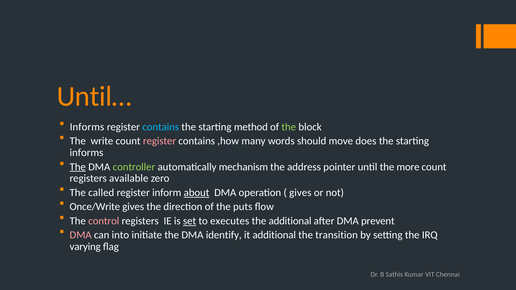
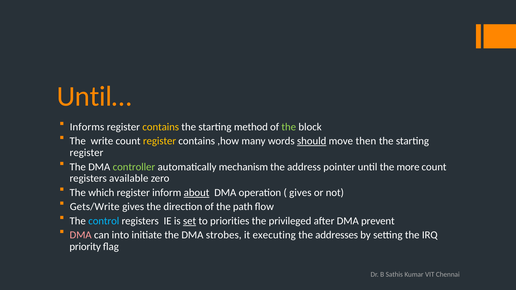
contains colour: light blue -> yellow (161, 127)
register colour: pink -> yellow (160, 141)
should underline: none -> present (312, 141)
does: does -> then (366, 141)
informs: informs -> register (87, 153)
The underline: present -> none (78, 167)
called: called -> which (101, 193)
Once/Write: Once/Write -> Gets/Write (95, 207)
puts: puts -> path (243, 207)
control colour: pink -> light blue (104, 221)
executes: executes -> priorities (230, 221)
the additional: additional -> privileged (290, 221)
identify: identify -> strobes (224, 235)
it additional: additional -> executing (274, 235)
transition: transition -> addresses (337, 235)
varying: varying -> priority (85, 247)
